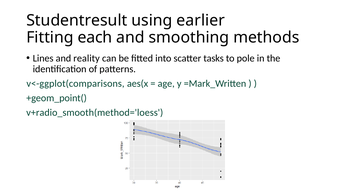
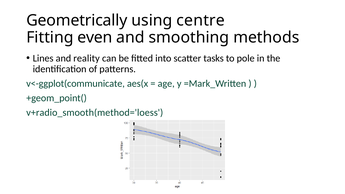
Studentresult: Studentresult -> Geometrically (77, 20)
earlier: earlier -> centre (201, 20)
each: each -> even (95, 38)
v<-ggplot(comparisons: v<-ggplot(comparisons -> v<-ggplot(communicate (76, 84)
